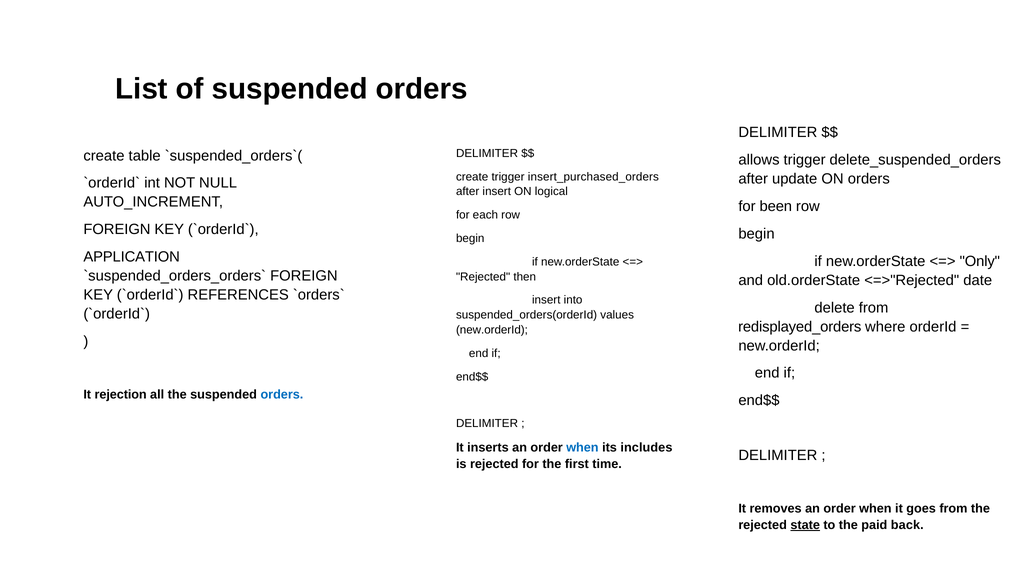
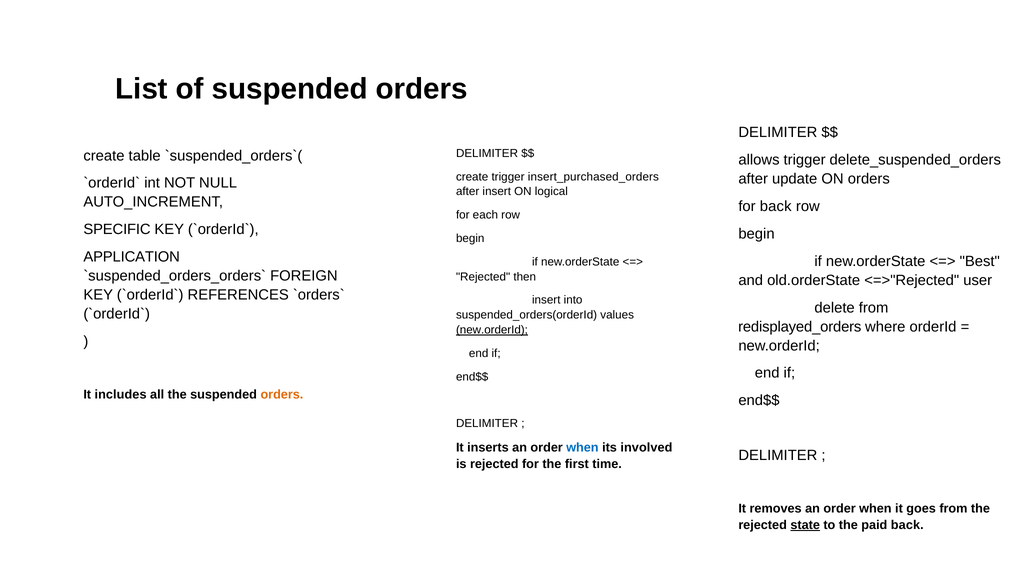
for been: been -> back (776, 206)
FOREIGN: FOREIGN -> SPECIFIC (117, 229)
Only: Only -> Best (980, 261)
date: date -> user (978, 280)
new.orderId underline: none -> present (492, 330)
rejection: rejection -> includes (121, 394)
orders colour: blue -> orange (282, 394)
includes: includes -> involved (646, 447)
